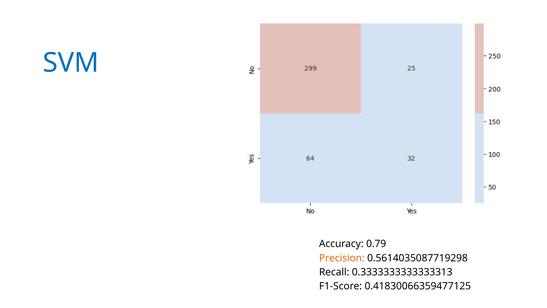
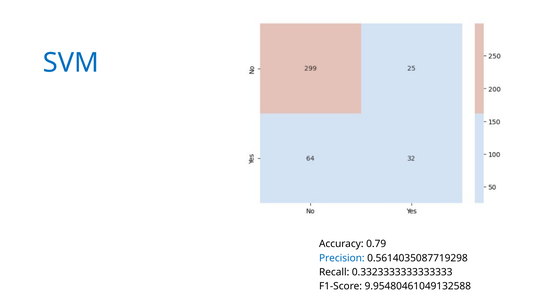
Precision colour: orange -> blue (342, 258)
0.3333333333333313: 0.3333333333333313 -> 0.3323333333333333 (402, 272)
0.41830066359477125: 0.41830066359477125 -> 9.95480461049132588 (418, 286)
